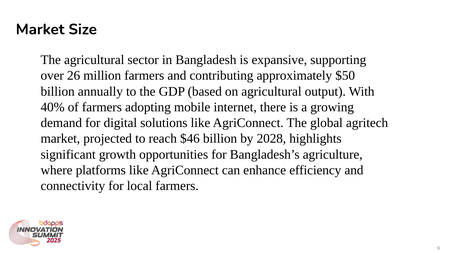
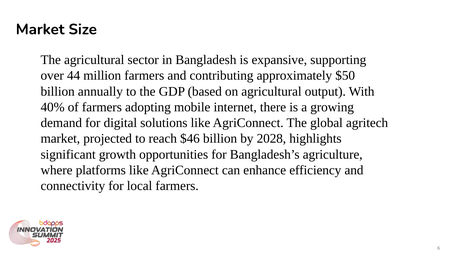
26: 26 -> 44 (74, 75)
